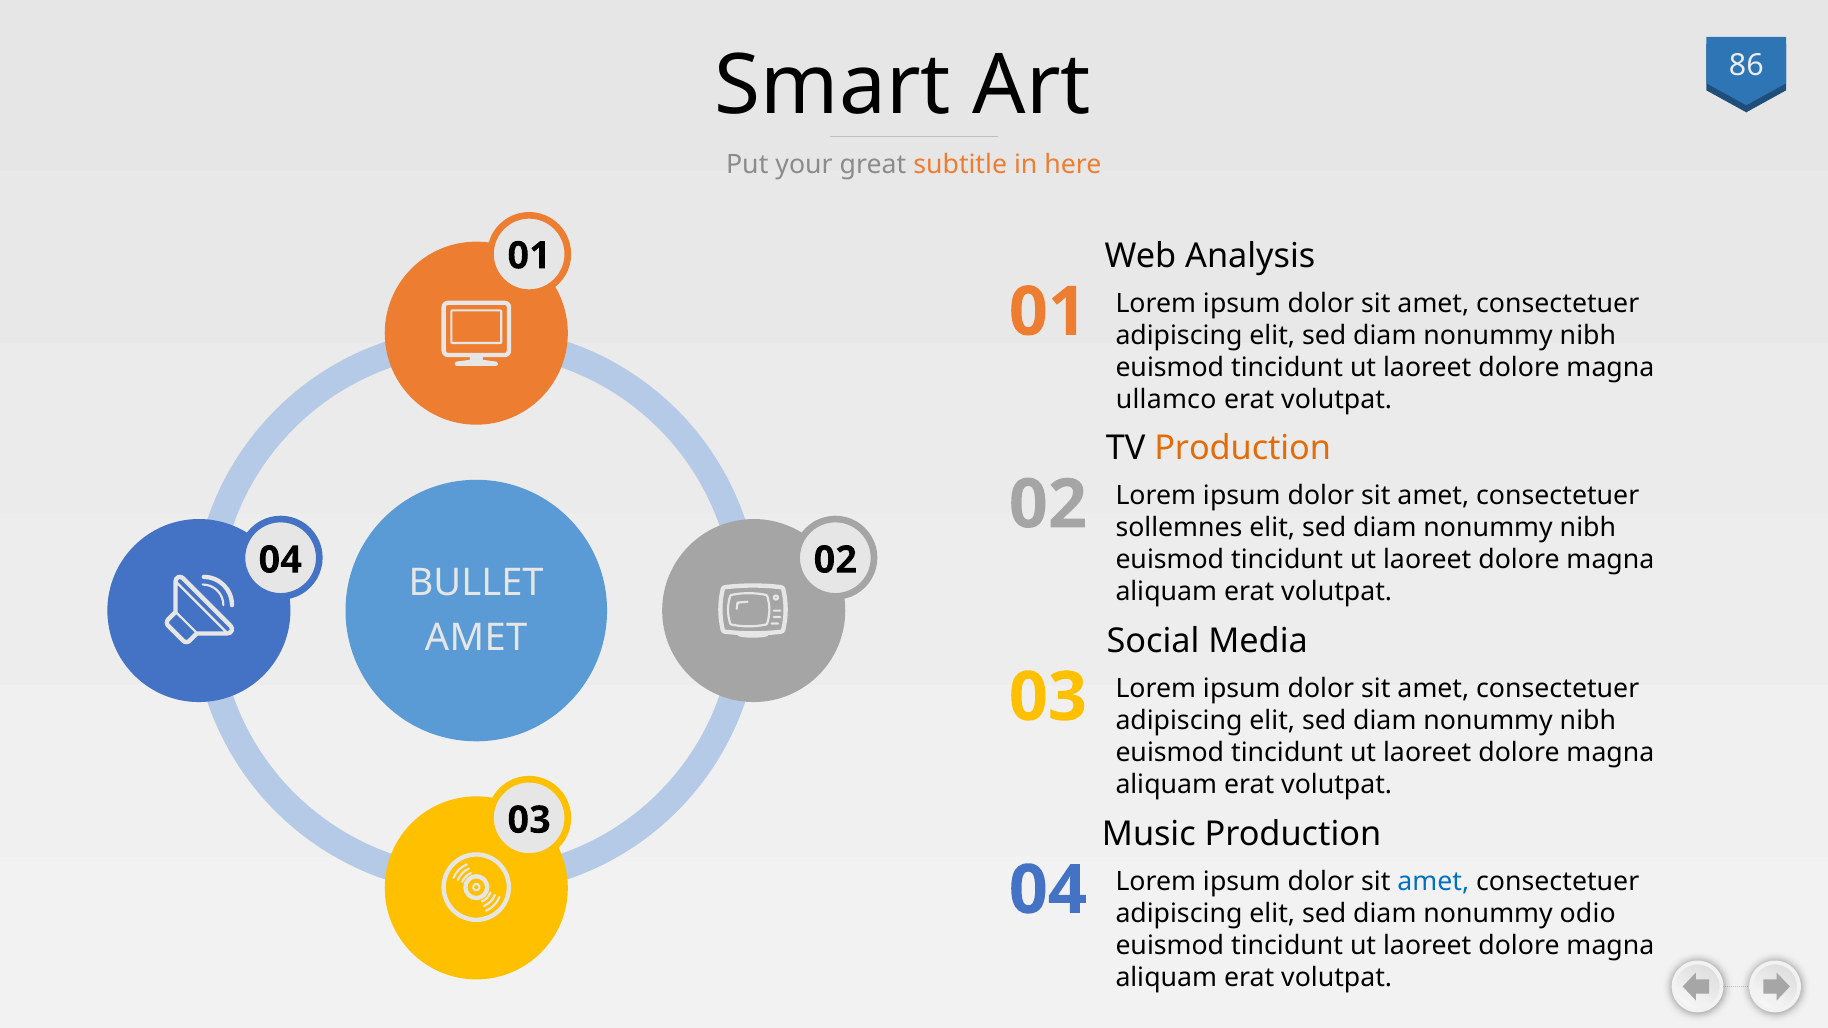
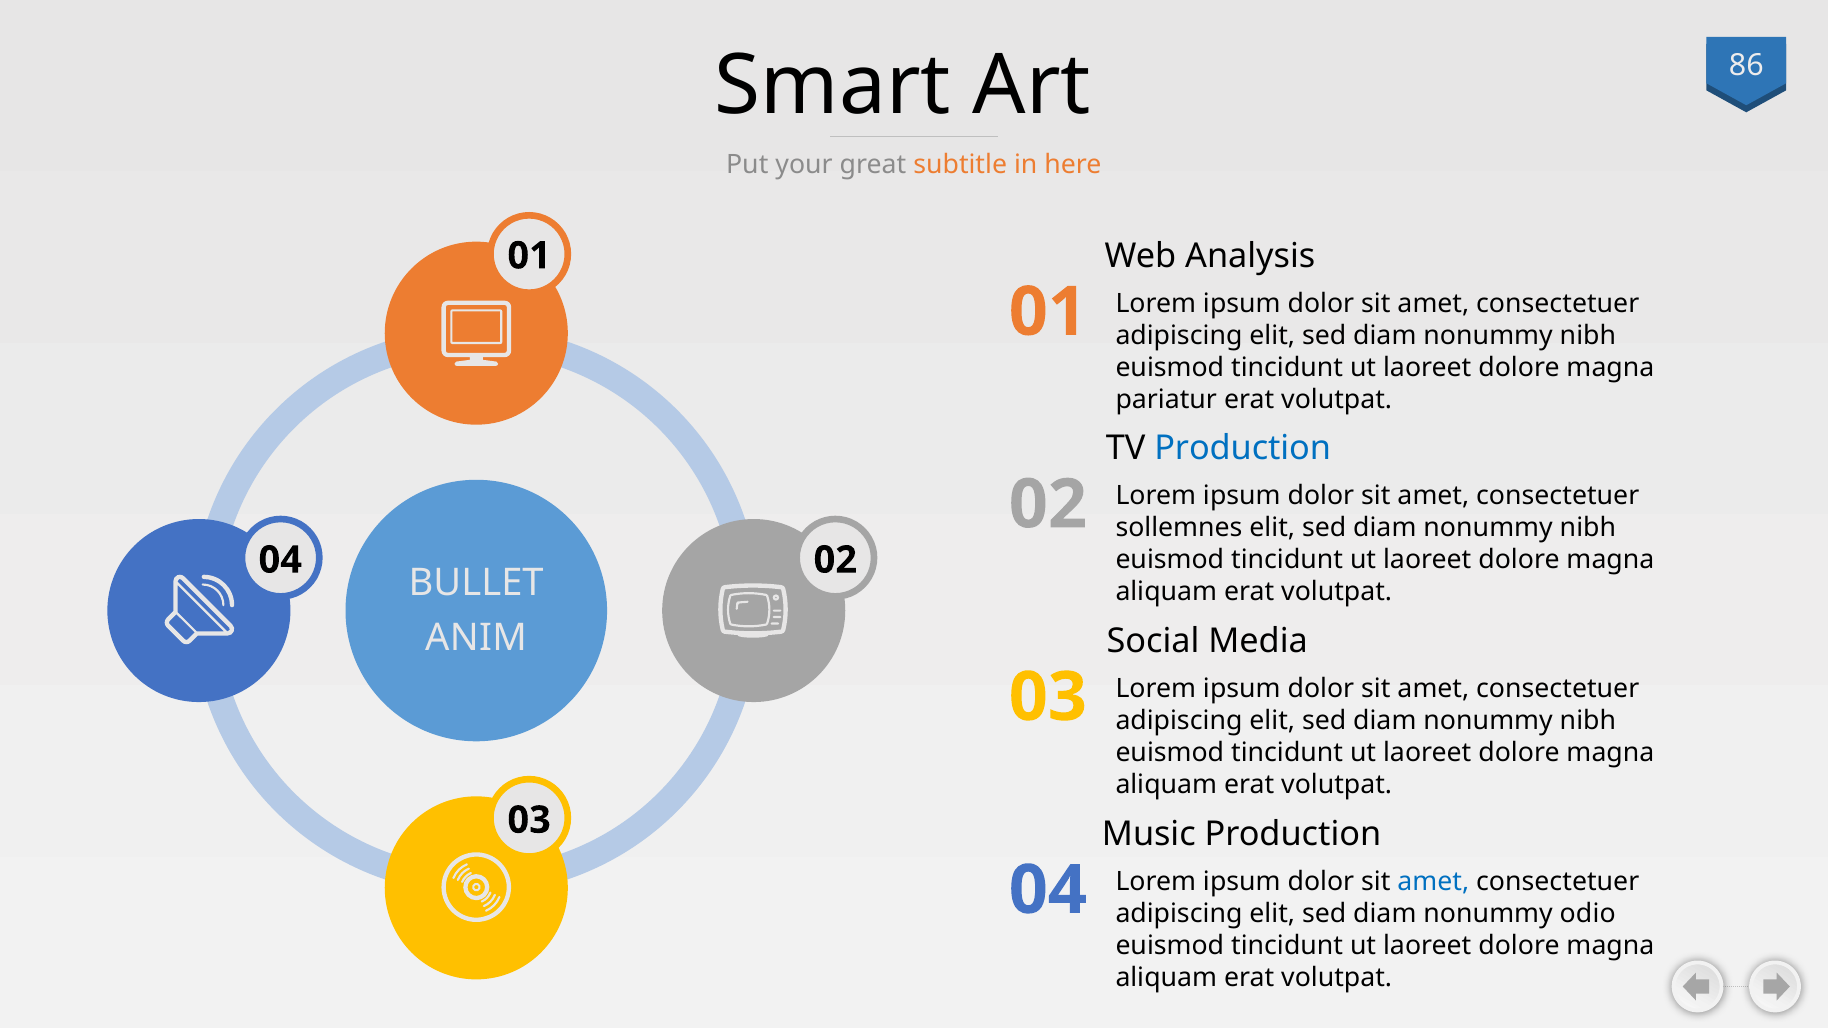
ullamco: ullamco -> pariatur (1166, 399)
Production colour: orange -> blue (1243, 449)
AMET: AMET -> ANIM (476, 638)
